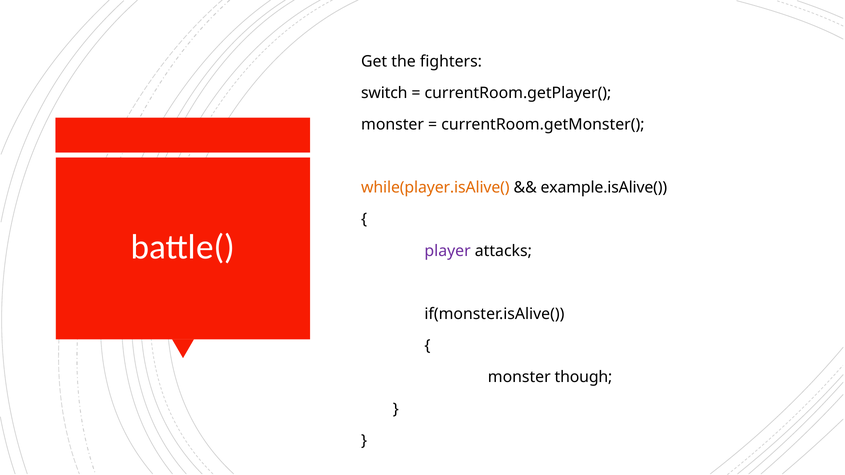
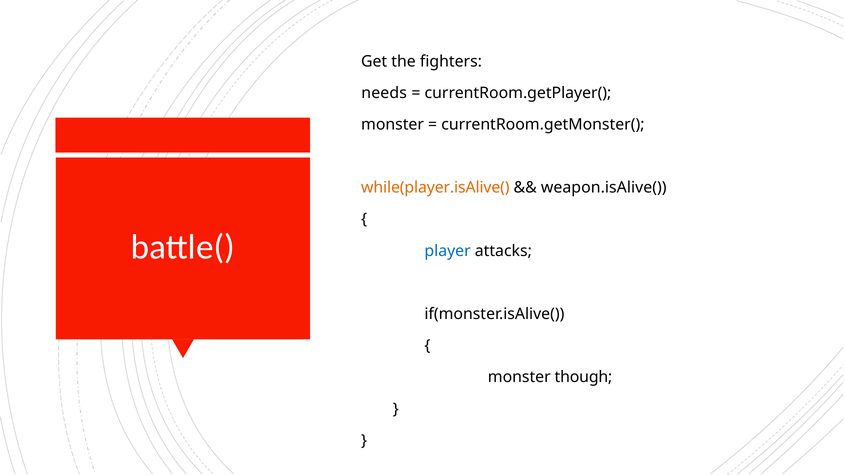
switch: switch -> needs (384, 93)
example.isAlive(: example.isAlive( -> weapon.isAlive( (604, 188)
player colour: purple -> blue (448, 251)
